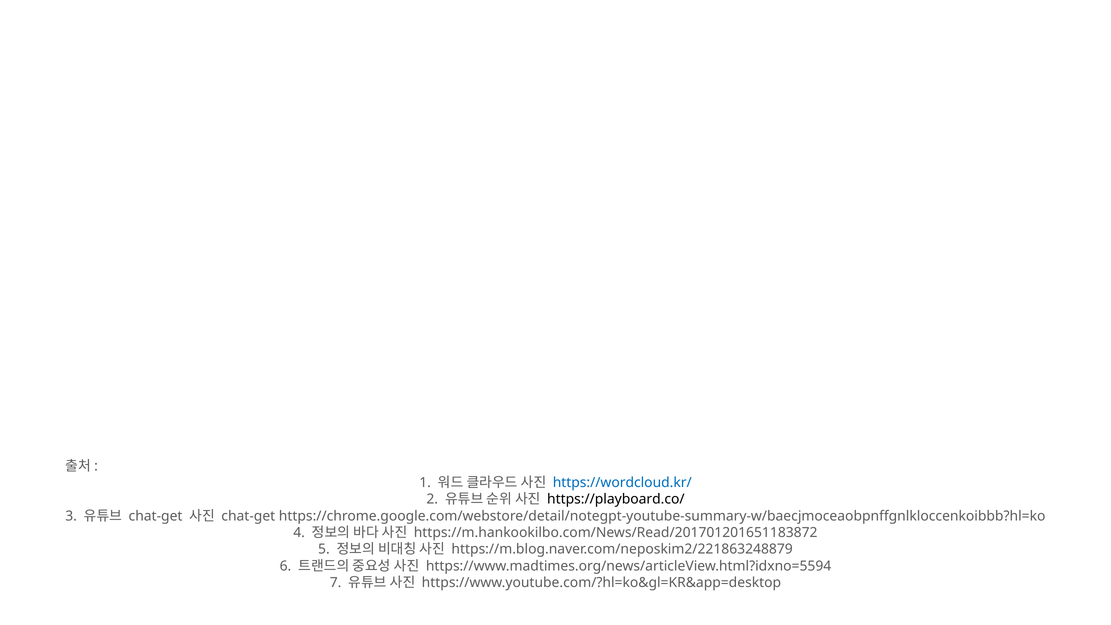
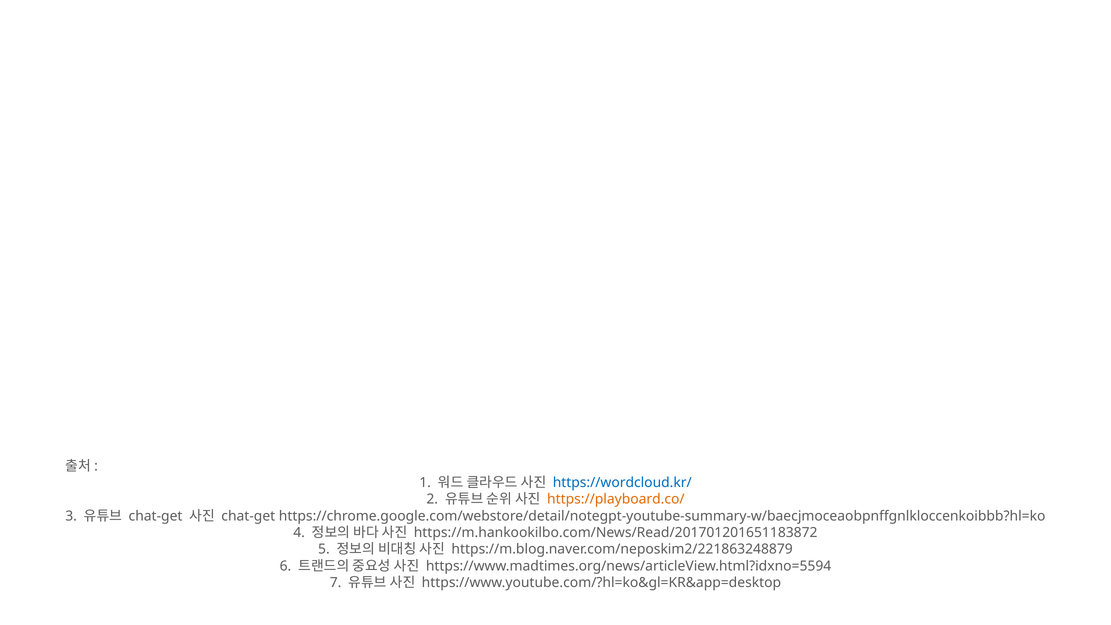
https://playboard.co/ colour: black -> orange (616, 499)
